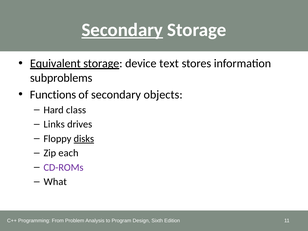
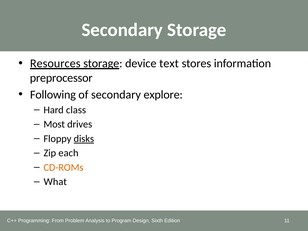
Secondary underline: present -> none (122, 30)
Equivalent: Equivalent -> Resources (55, 63)
subproblems: subproblems -> preprocessor (61, 78)
Functions: Functions -> Following (53, 95)
objects: objects -> explore (163, 95)
Links: Links -> Most (54, 124)
CD-ROMs colour: purple -> orange (63, 167)
